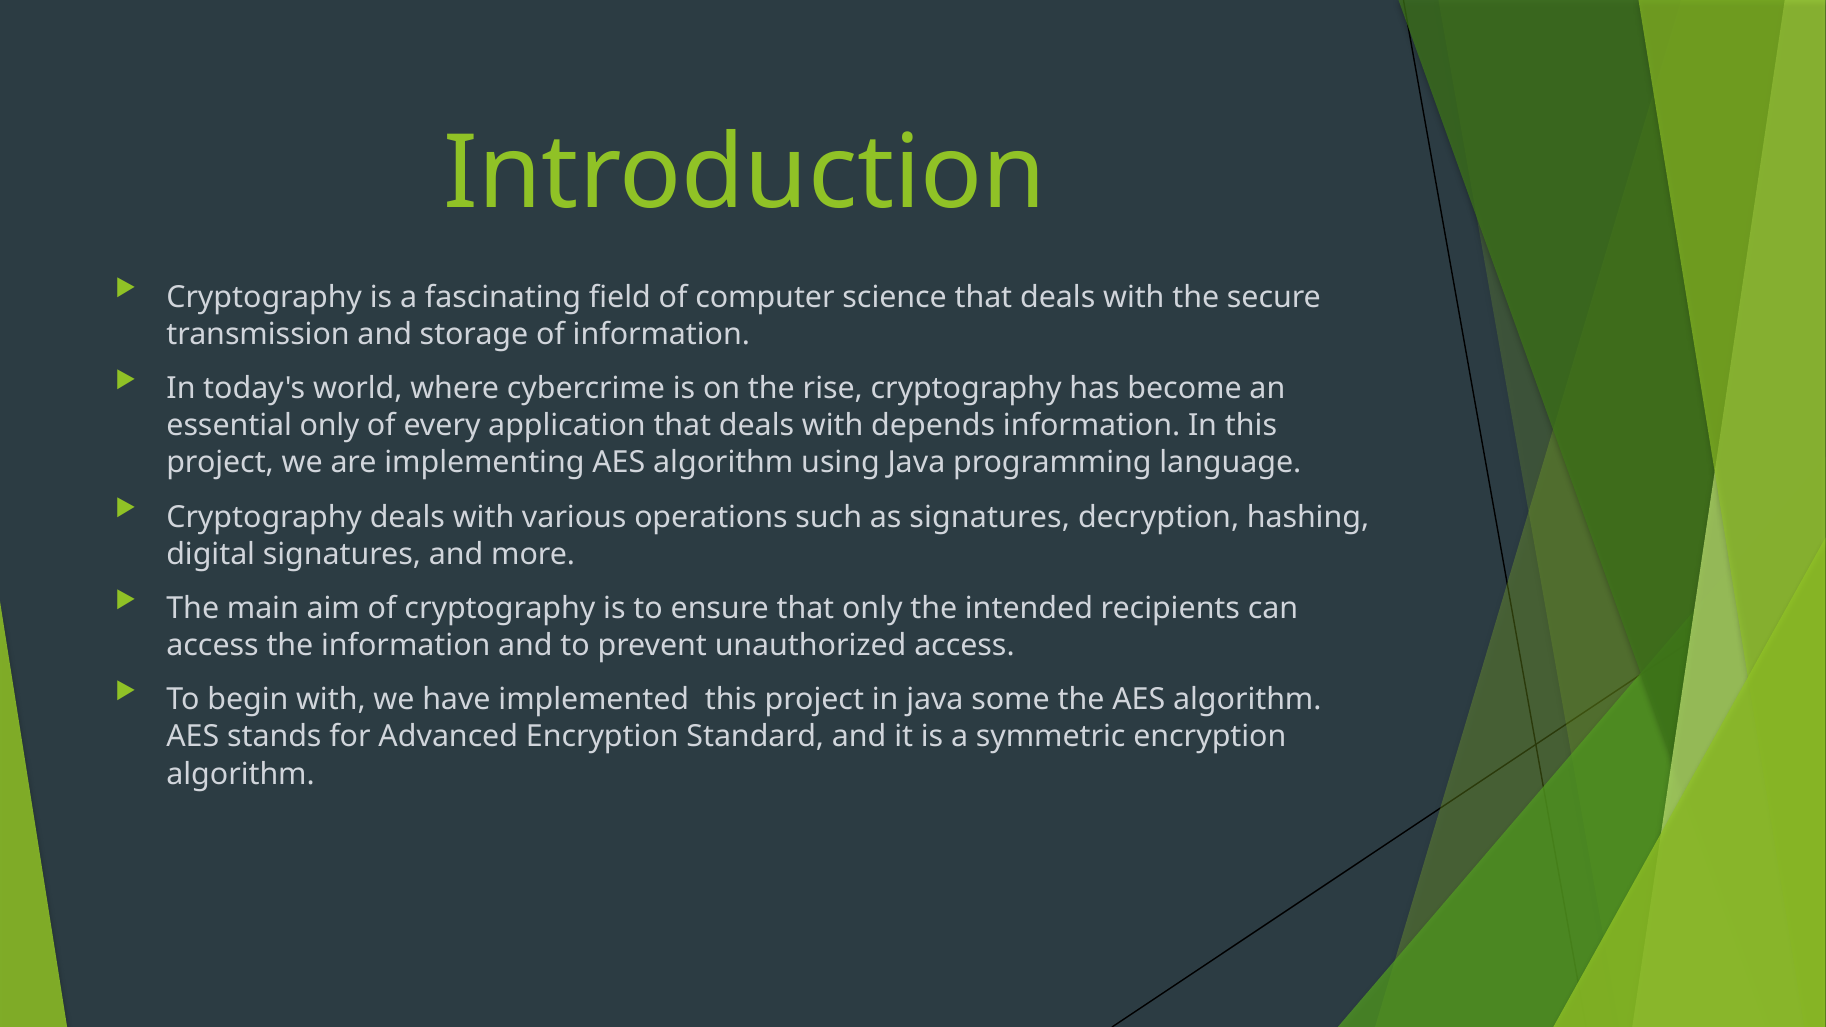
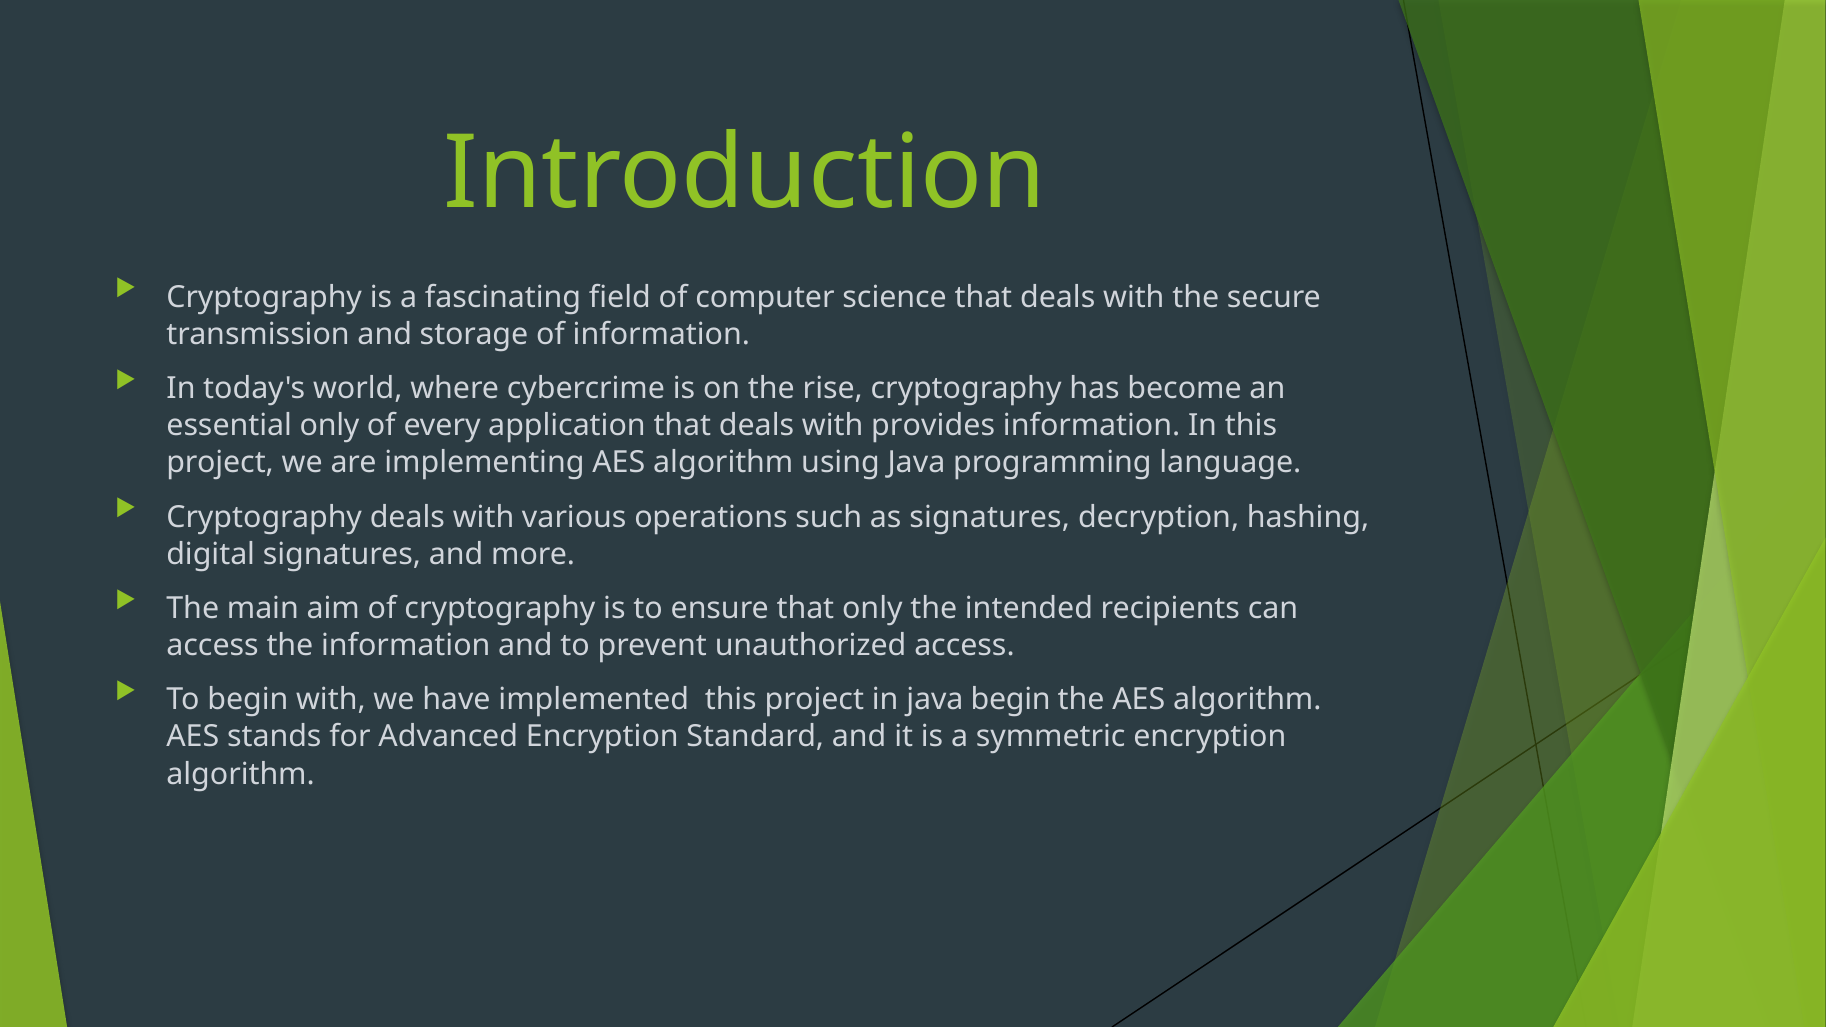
depends: depends -> provides (933, 426)
java some: some -> begin (1011, 700)
